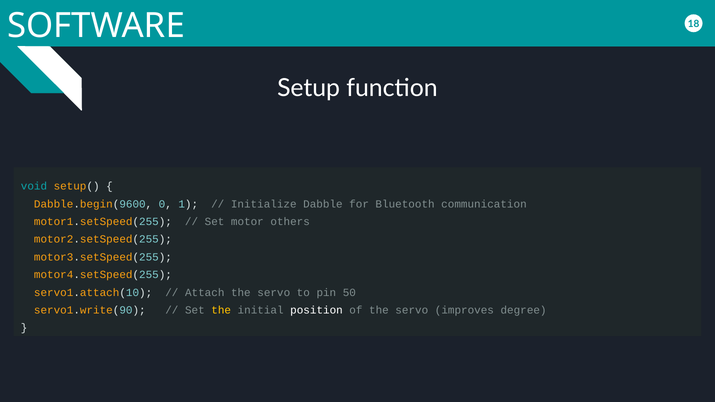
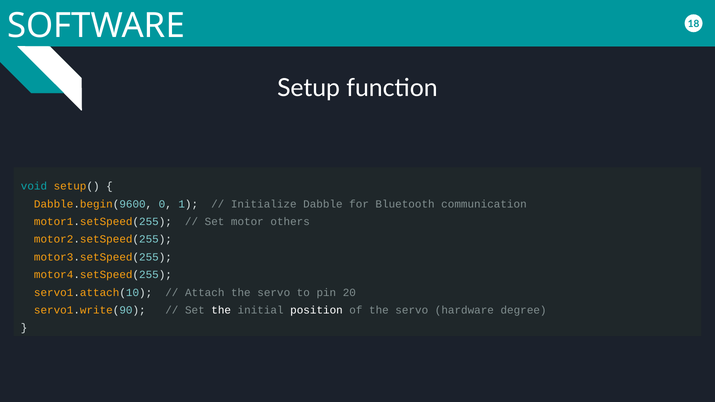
50: 50 -> 20 (349, 293)
the colour: yellow -> white (221, 310)
improves: improves -> hardware (464, 310)
